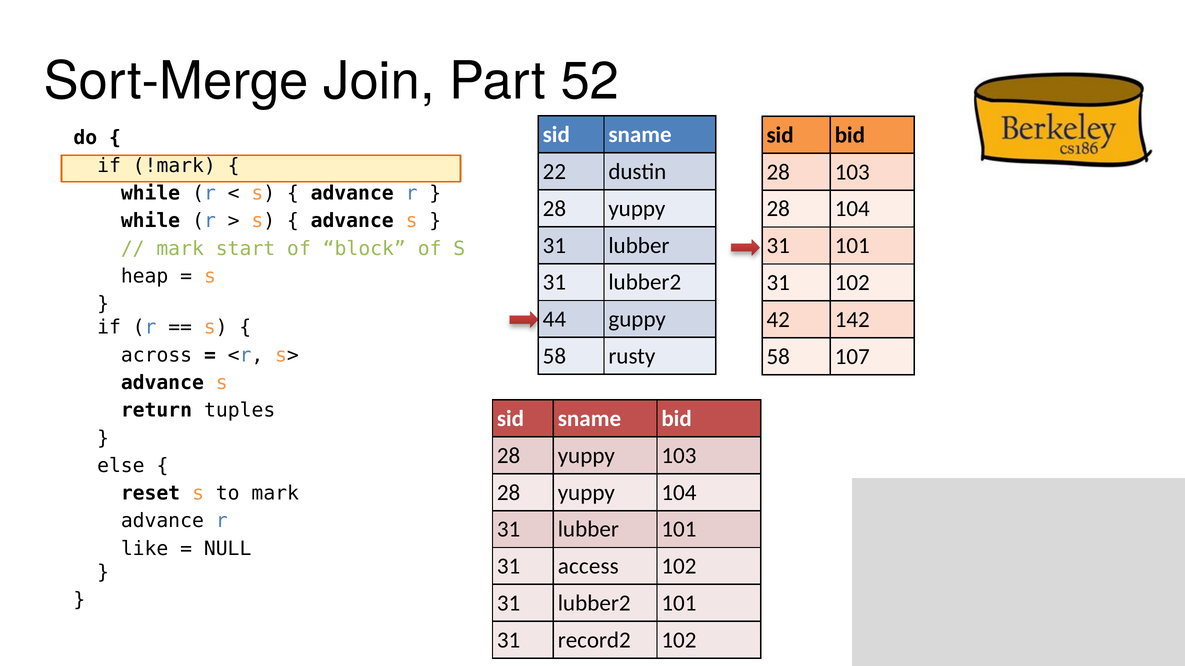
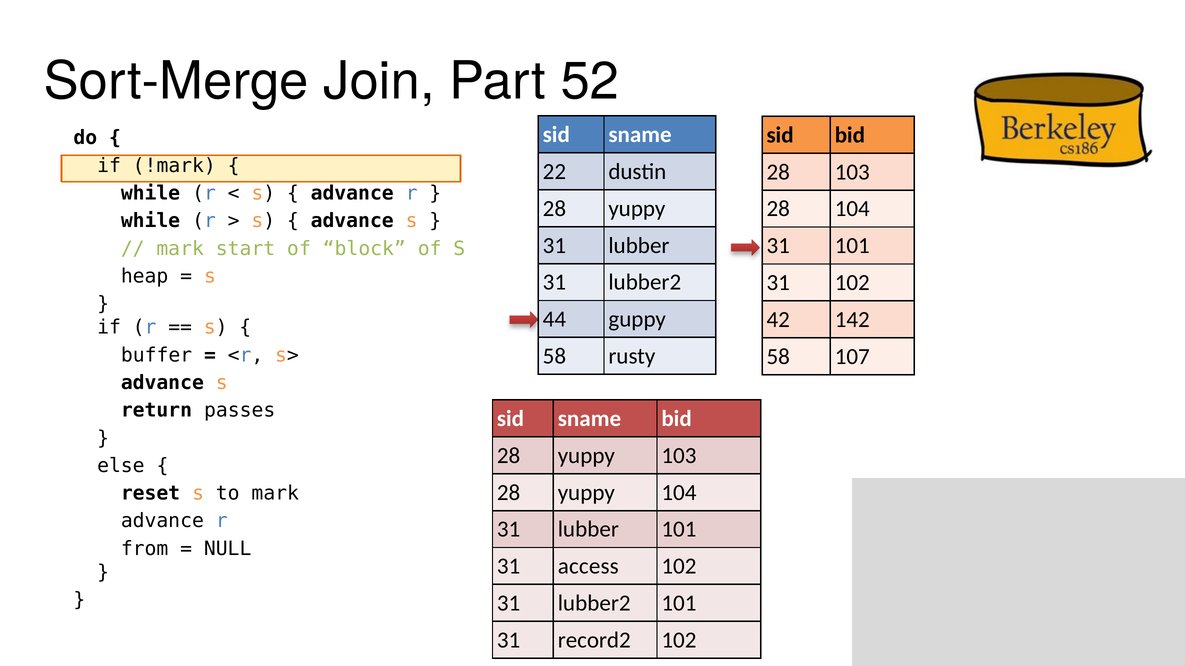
across: across -> buffer (157, 355)
tuples: tuples -> passes (240, 411)
like: like -> from (145, 549)
